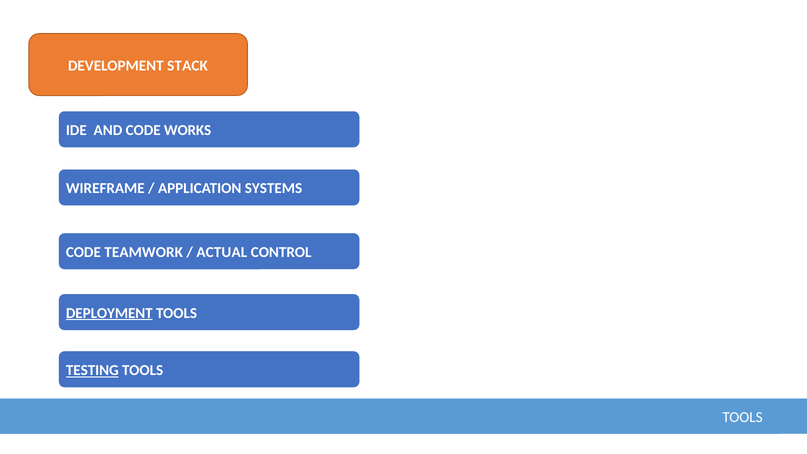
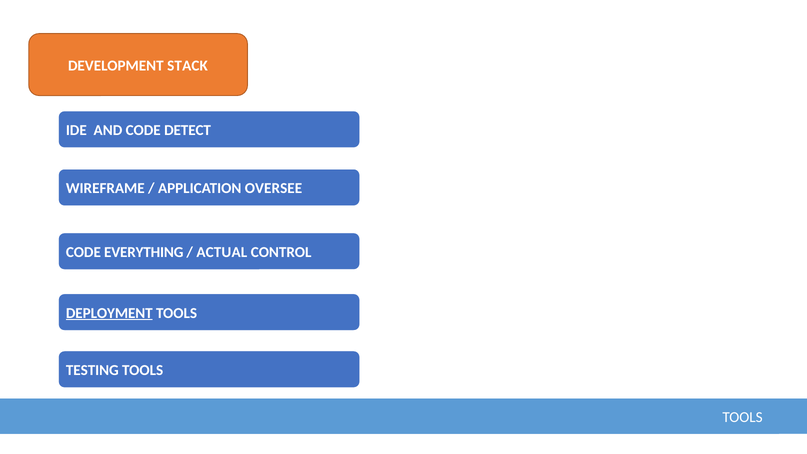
WORKS: WORKS -> DETECT (188, 130)
SYSTEMS: SYSTEMS -> OVERSEE (273, 188)
TEAMWORK: TEAMWORK -> EVERYTHING (144, 252)
TESTING underline: present -> none (92, 370)
